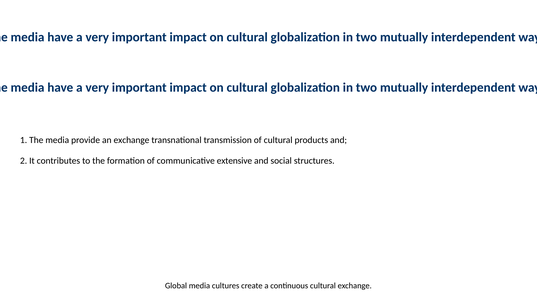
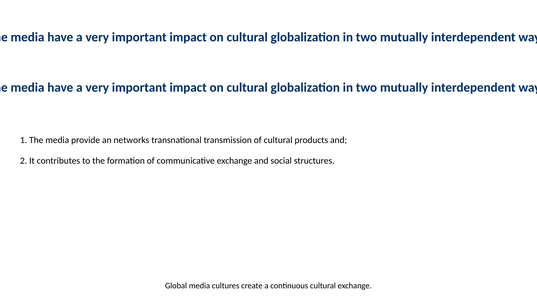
an exchange: exchange -> networks (131, 140)
communicative extensive: extensive -> exchange (234, 161)
